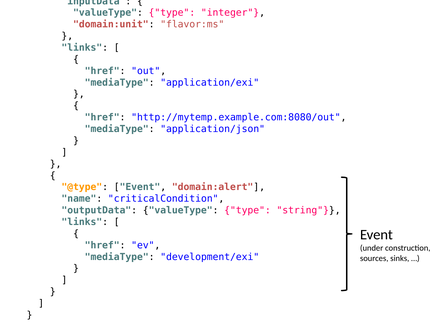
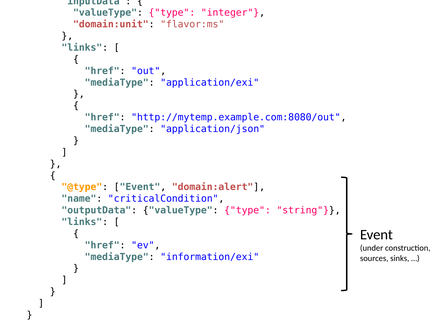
development/exi: development/exi -> information/exi (210, 257)
